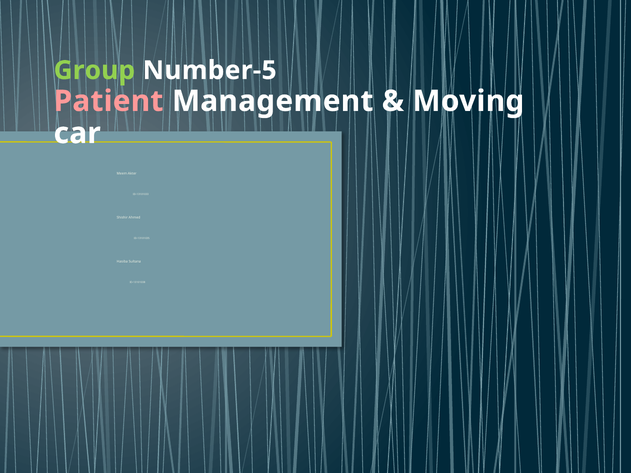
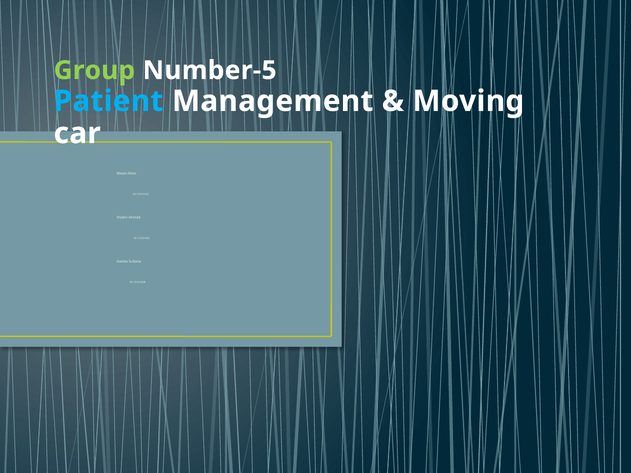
Patient colour: pink -> light blue (108, 101)
